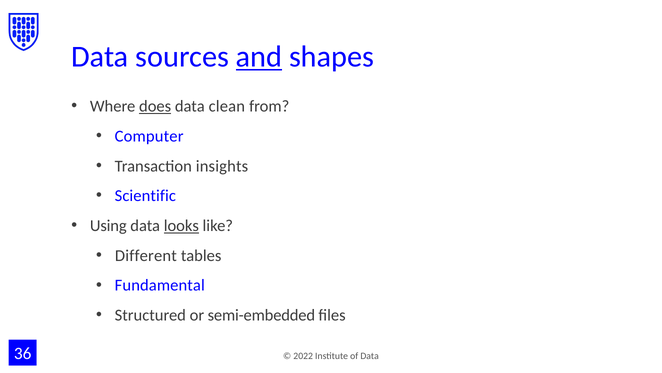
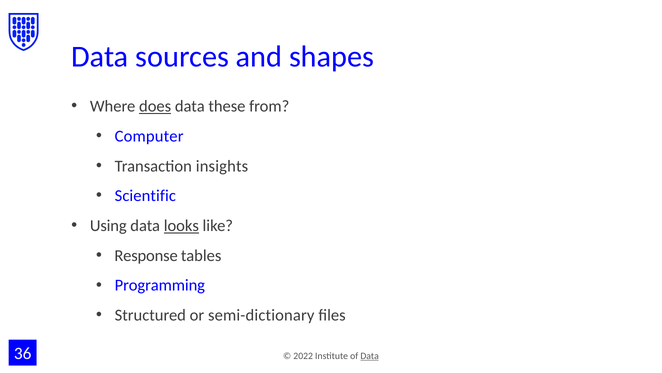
and underline: present -> none (259, 57)
clean: clean -> these (227, 106)
Different: Different -> Response (146, 255)
Fundamental: Fundamental -> Programming (160, 285)
semi-embedded: semi-embedded -> semi-dictionary (261, 315)
Data underline: none -> present (370, 356)
